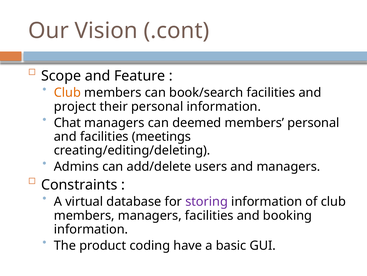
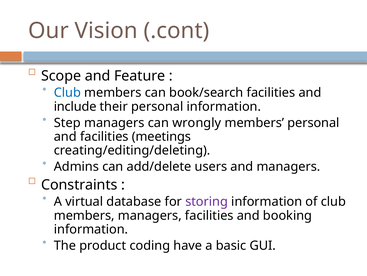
Club colour: orange -> blue (67, 93)
project: project -> include (75, 106)
Chat: Chat -> Step (67, 123)
deemed: deemed -> wrongly (197, 123)
